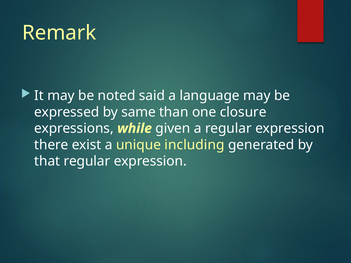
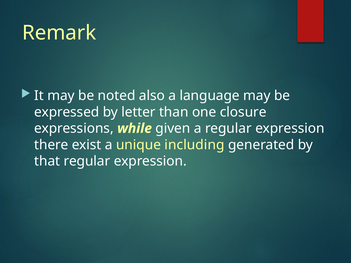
said: said -> also (152, 96)
same: same -> letter (139, 112)
